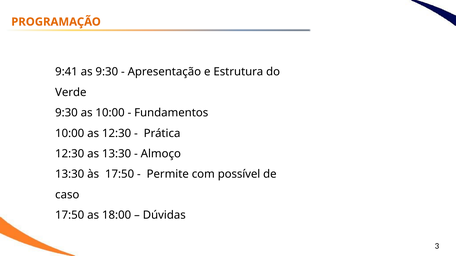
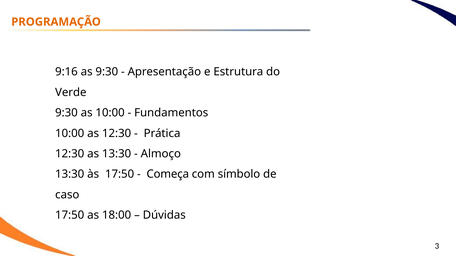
9:41: 9:41 -> 9:16 (66, 72)
Permite: Permite -> Começa (168, 175)
possível: possível -> símbolo (239, 175)
